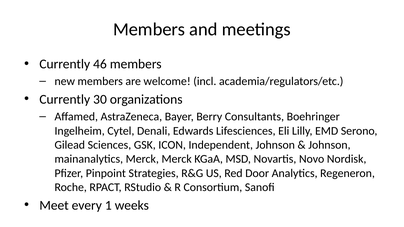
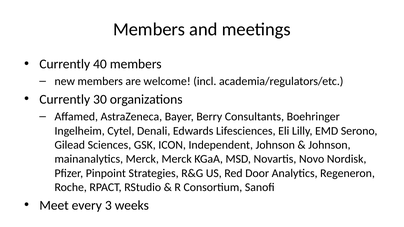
46: 46 -> 40 (100, 64)
1: 1 -> 3 (108, 205)
